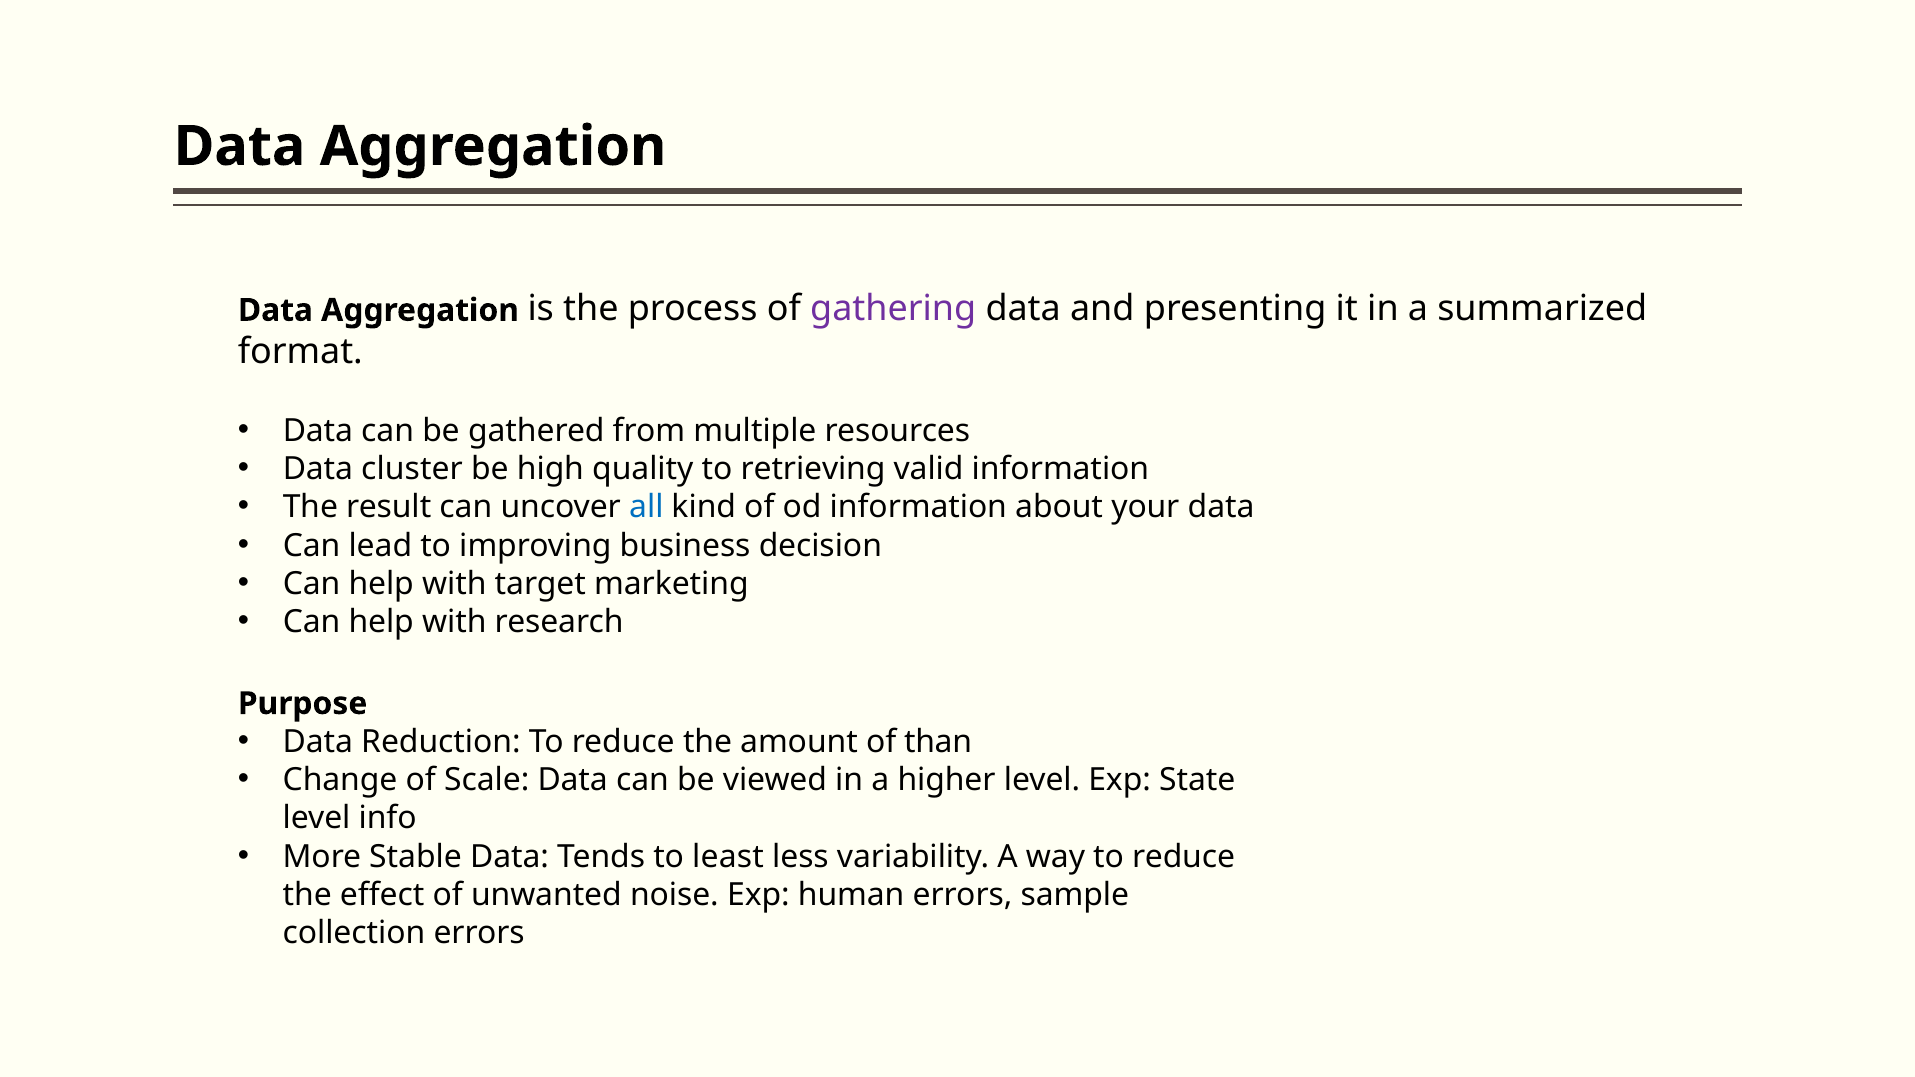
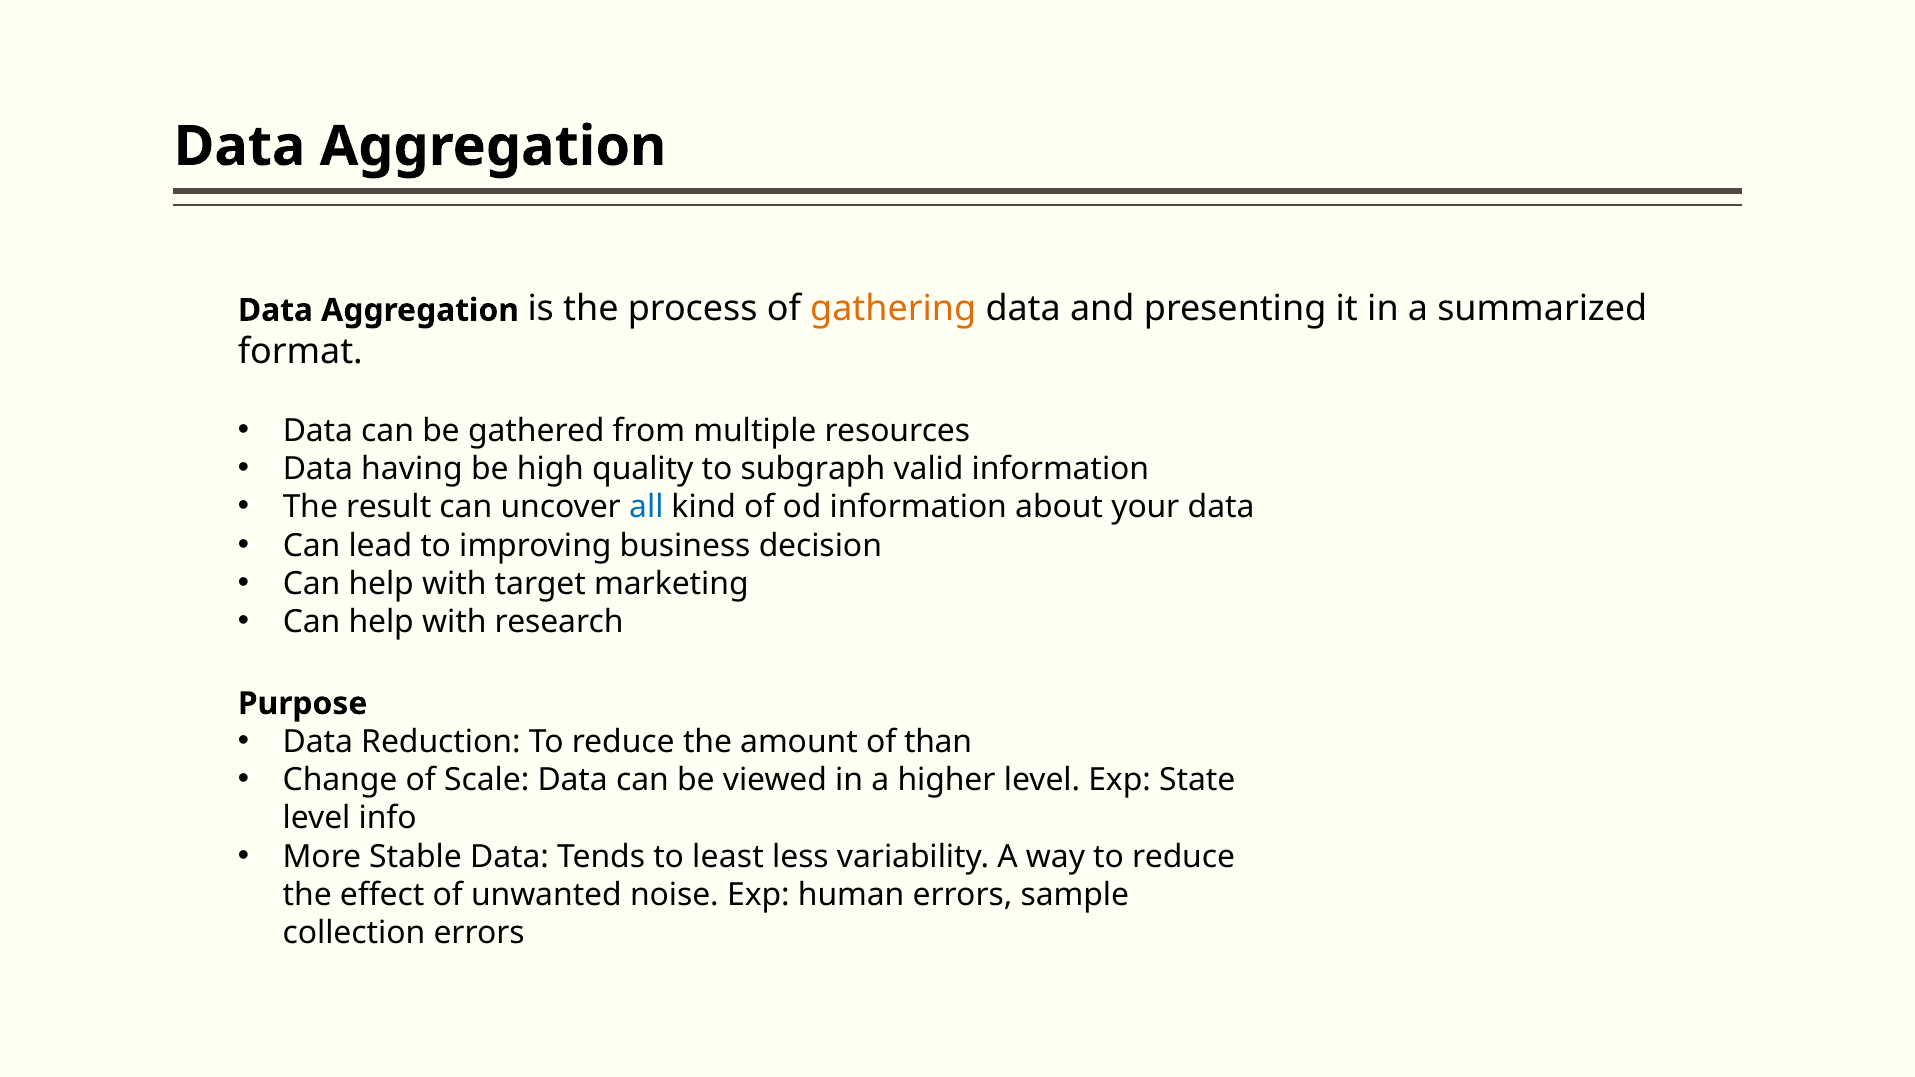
gathering colour: purple -> orange (893, 309)
cluster: cluster -> having (412, 469)
retrieving: retrieving -> subgraph (813, 469)
